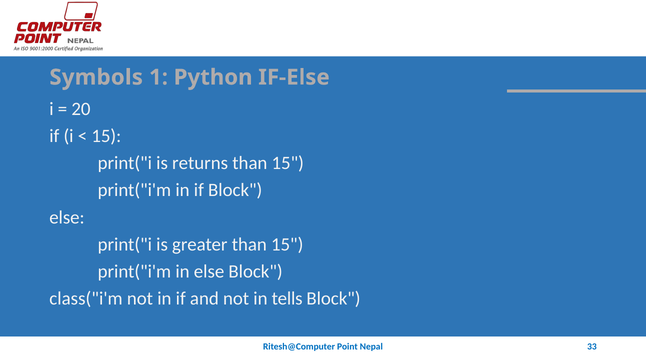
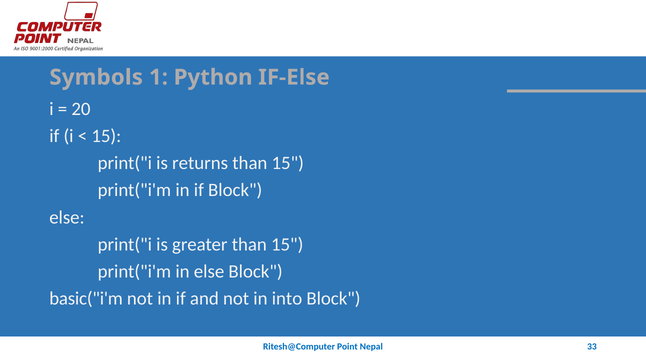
class("i'm: class("i'm -> basic("i'm (86, 299)
tells: tells -> into (287, 299)
